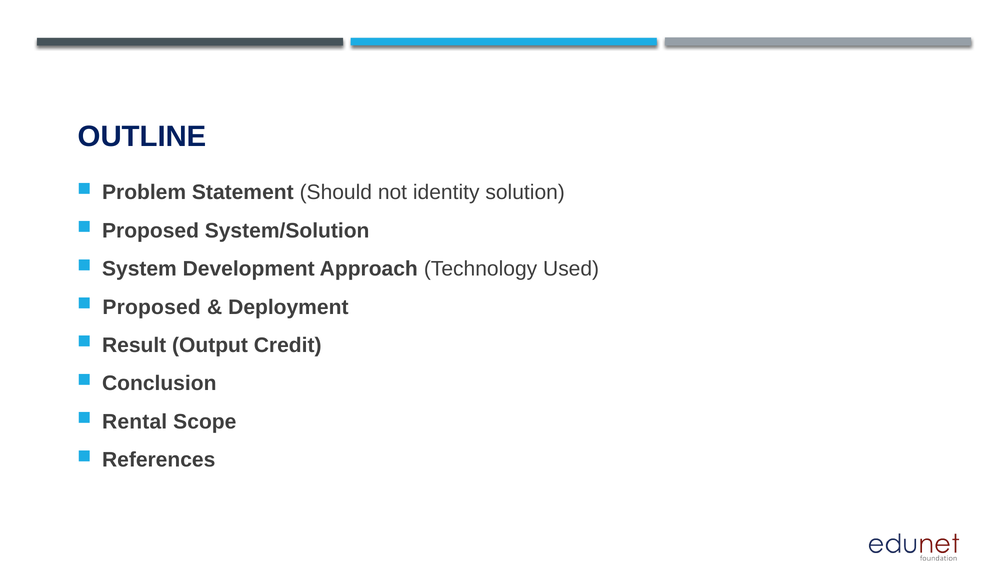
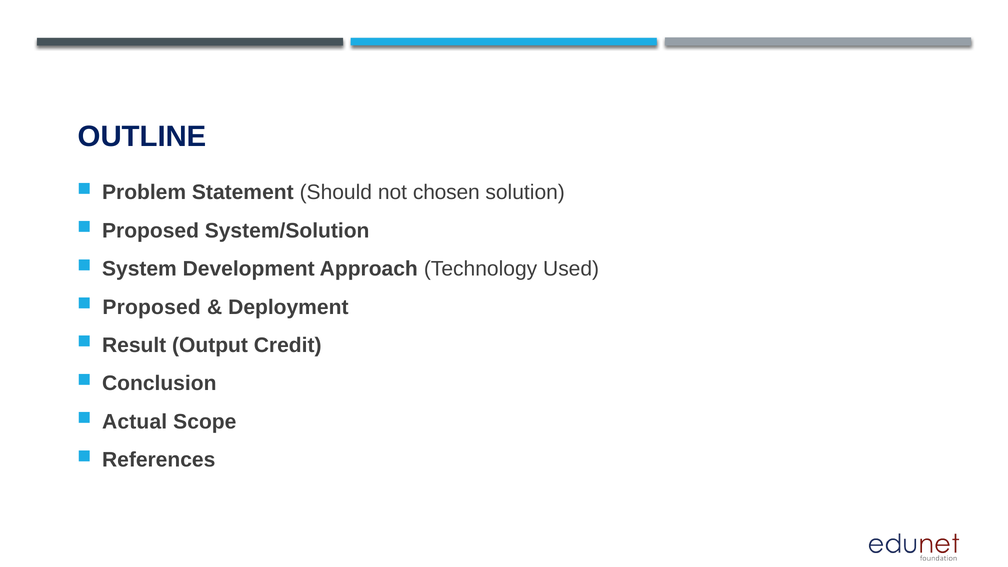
identity: identity -> chosen (446, 192)
Rental: Rental -> Actual (135, 422)
